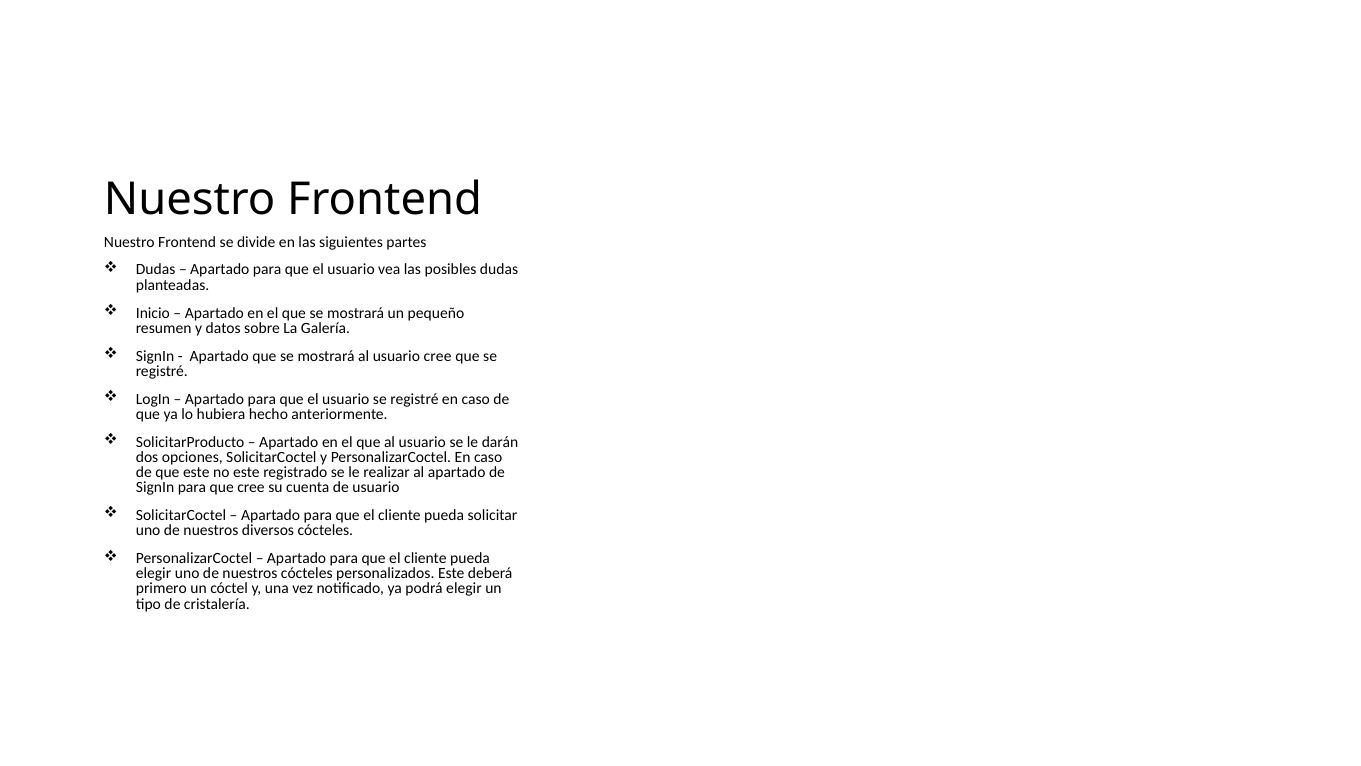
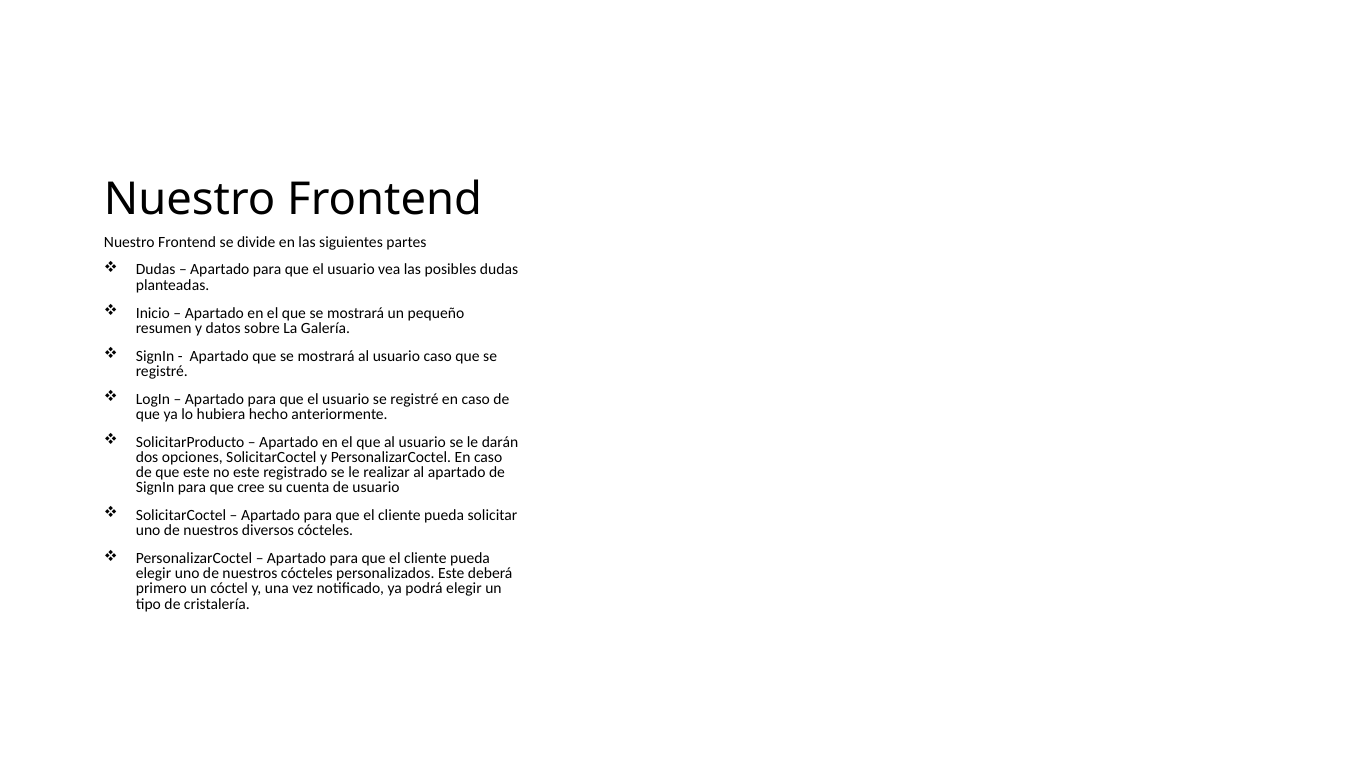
usuario cree: cree -> caso (438, 356)
